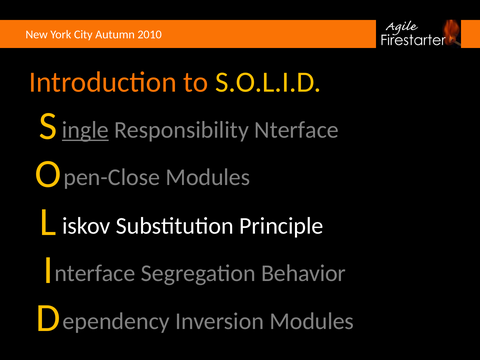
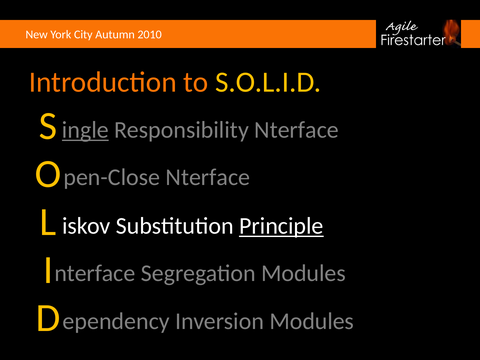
pen-Close Modules: Modules -> Nterface (208, 177)
Principle underline: none -> present (281, 226)
Segregation Behavior: Behavior -> Modules (303, 273)
